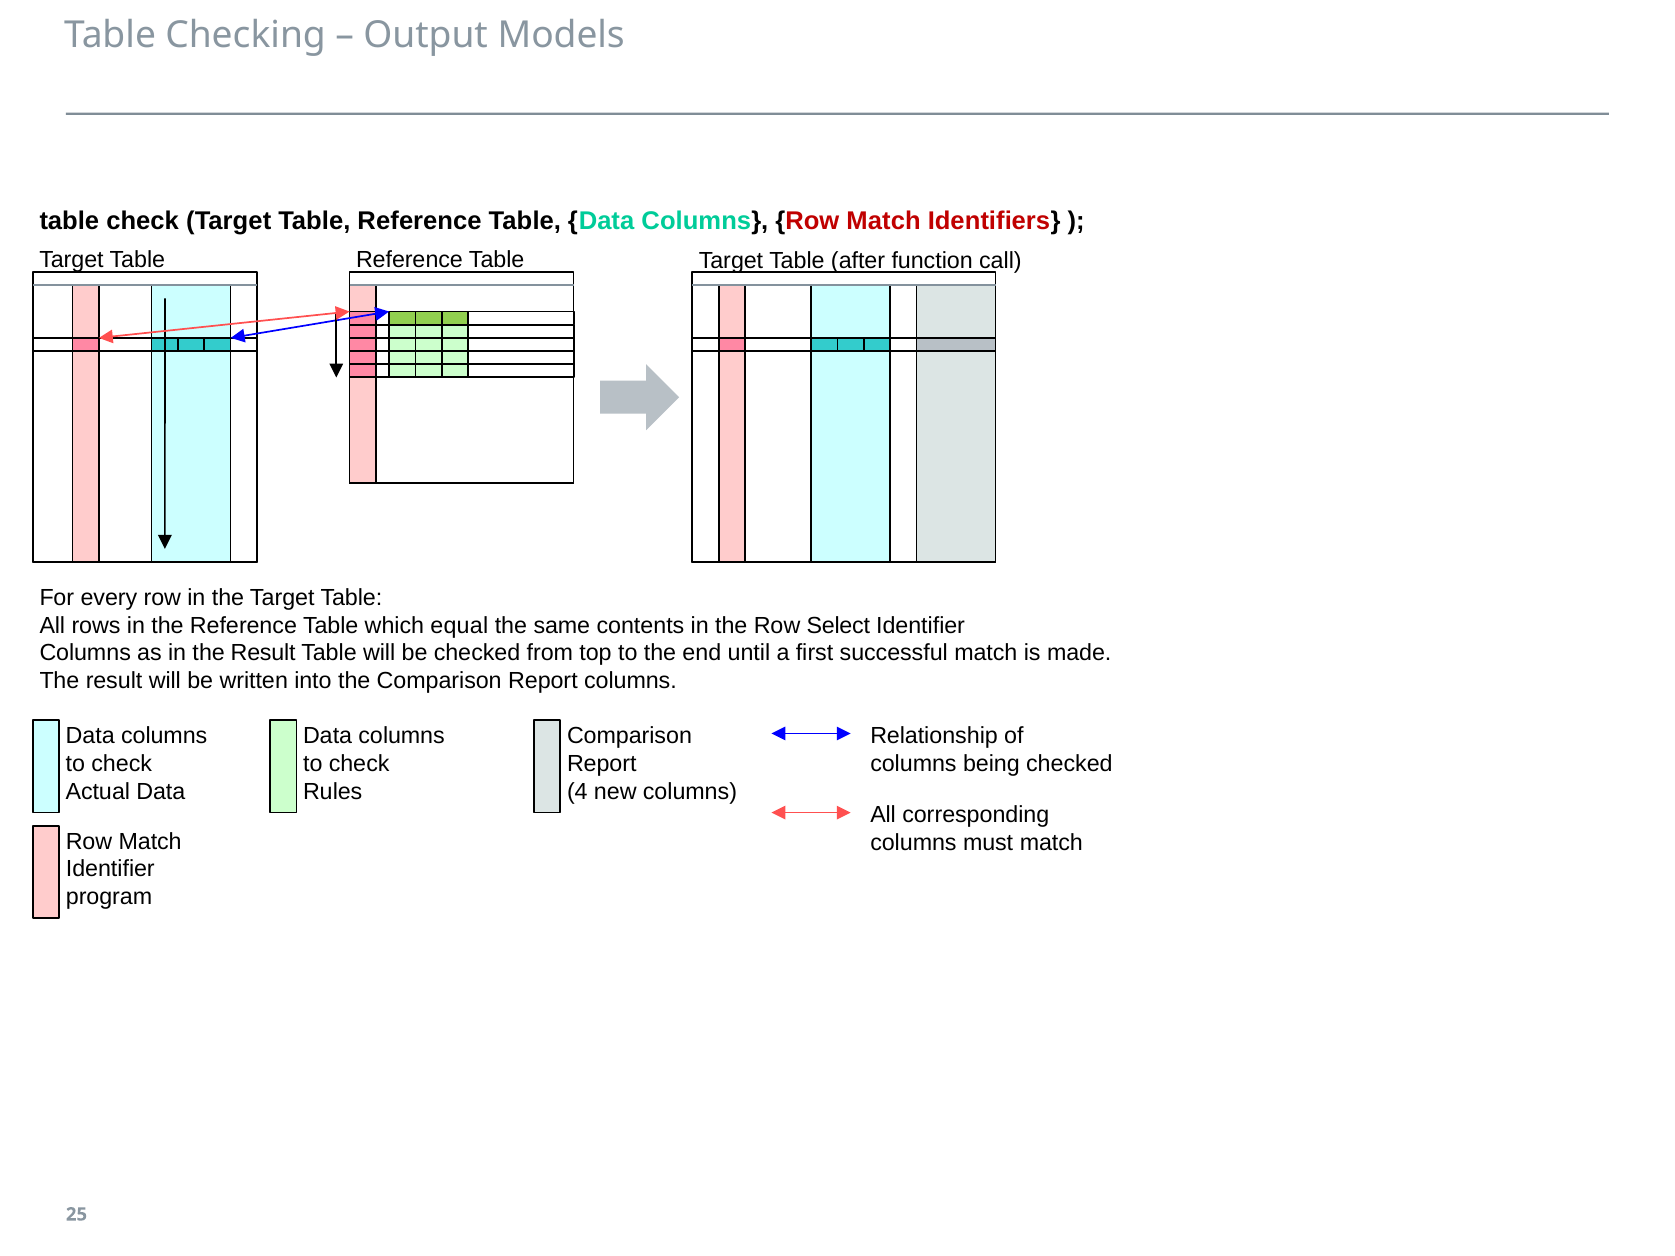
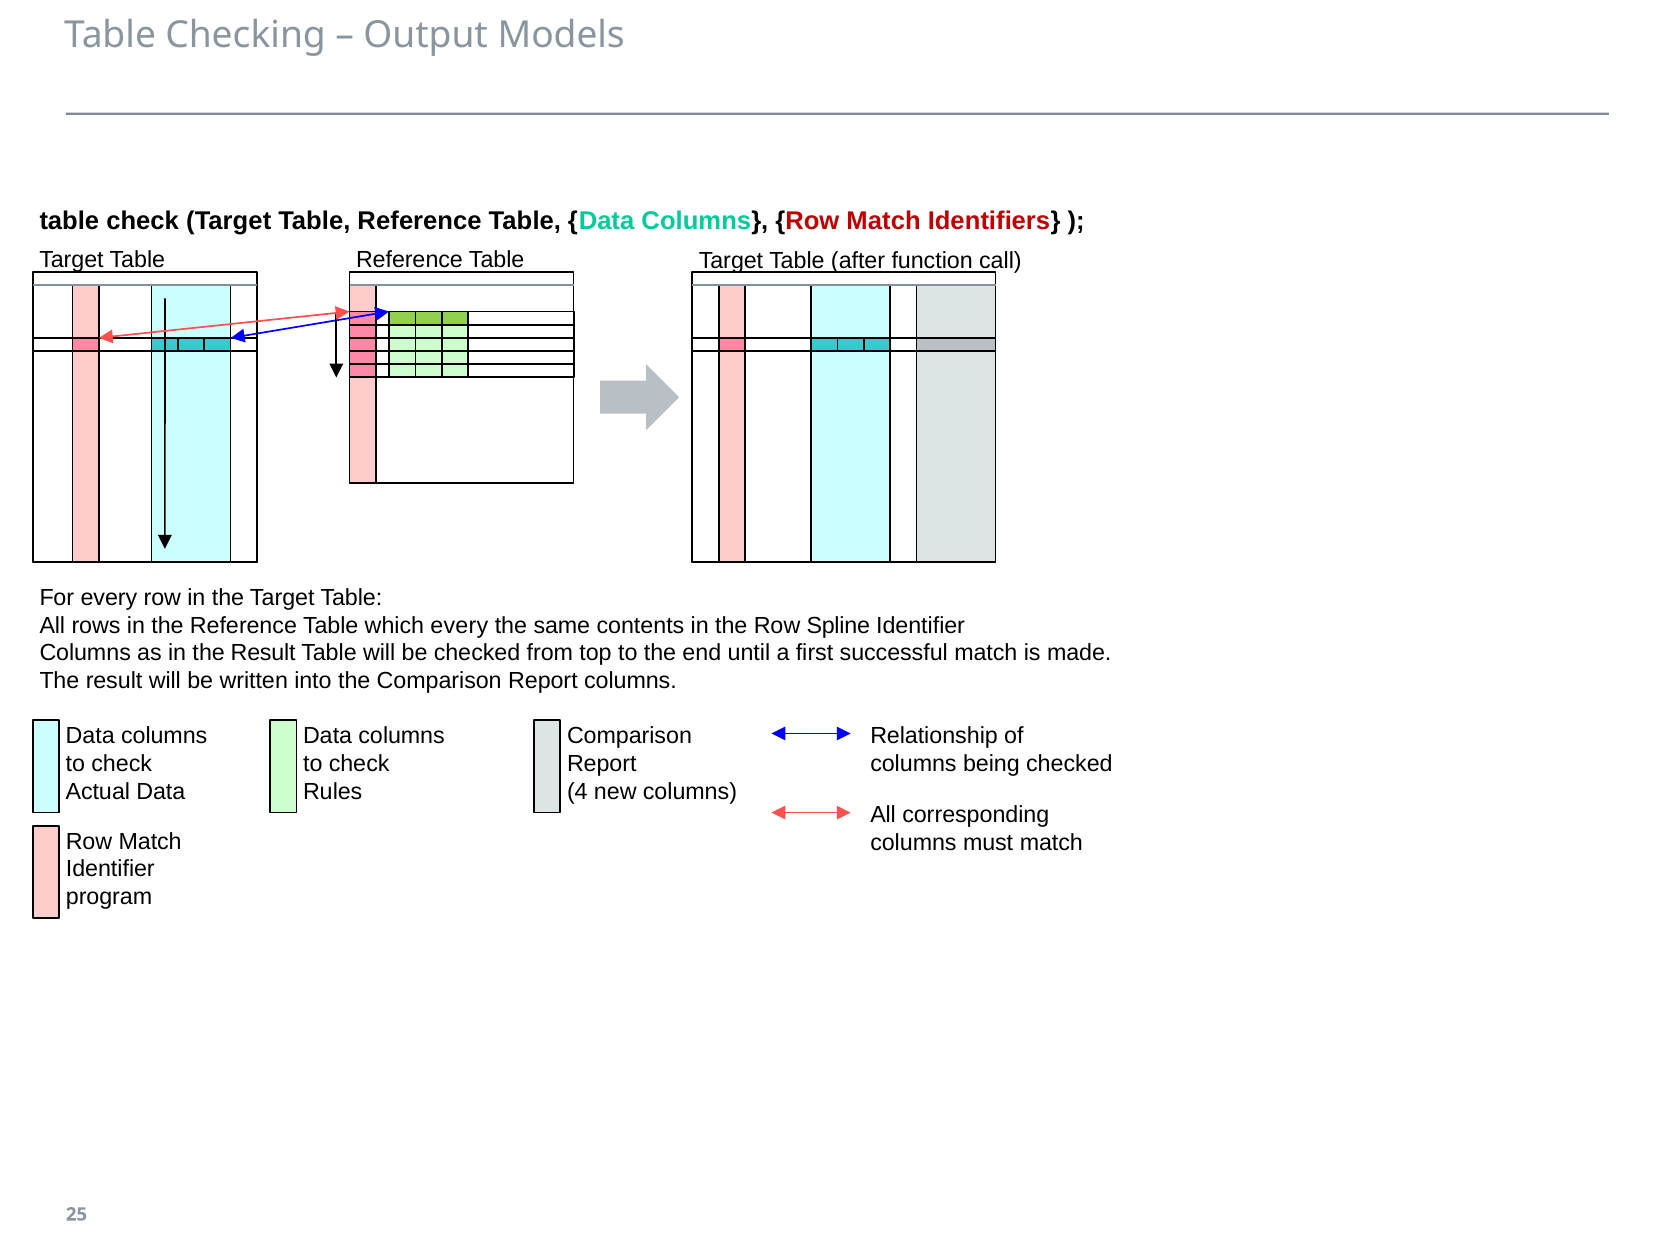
which equal: equal -> every (459, 625)
Select: Select -> Spline (838, 625)
